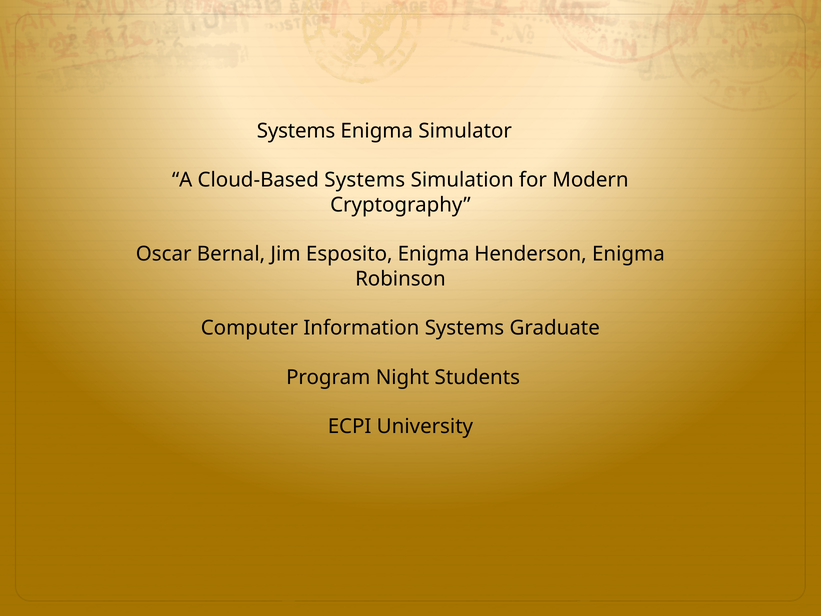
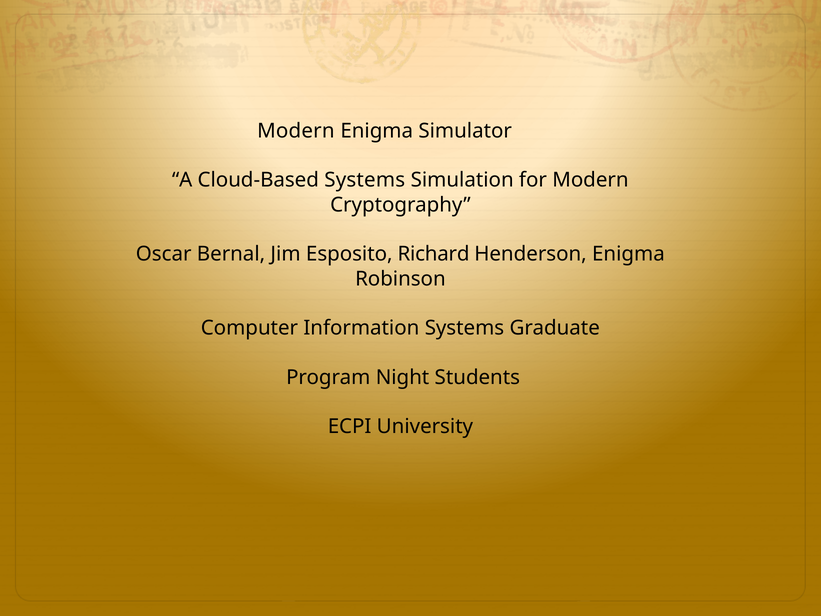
Systems: Systems -> Modern (296, 131)
Esposito Enigma: Enigma -> Richard (434, 254)
